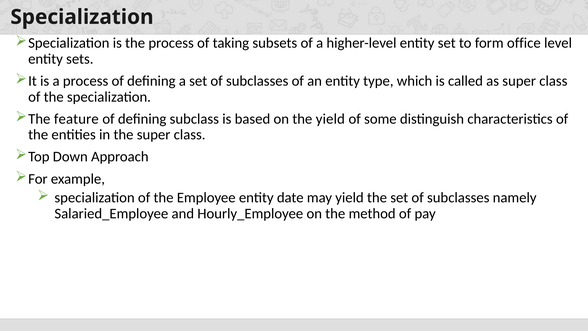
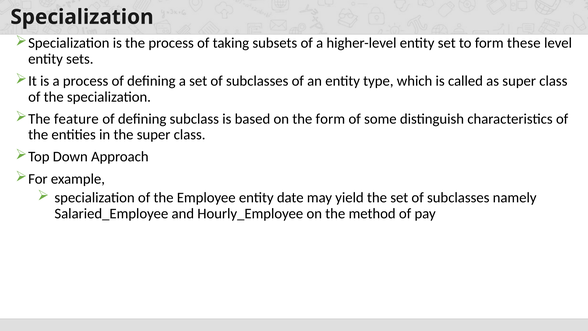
office: office -> these (524, 43)
the yield: yield -> form (330, 119)
